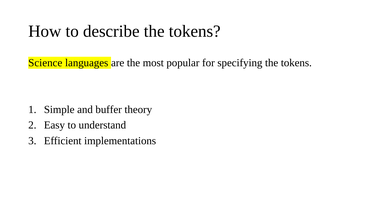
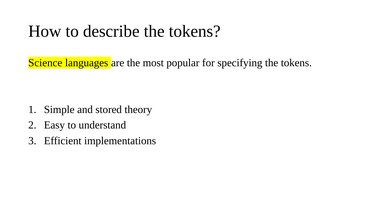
buffer: buffer -> stored (109, 109)
